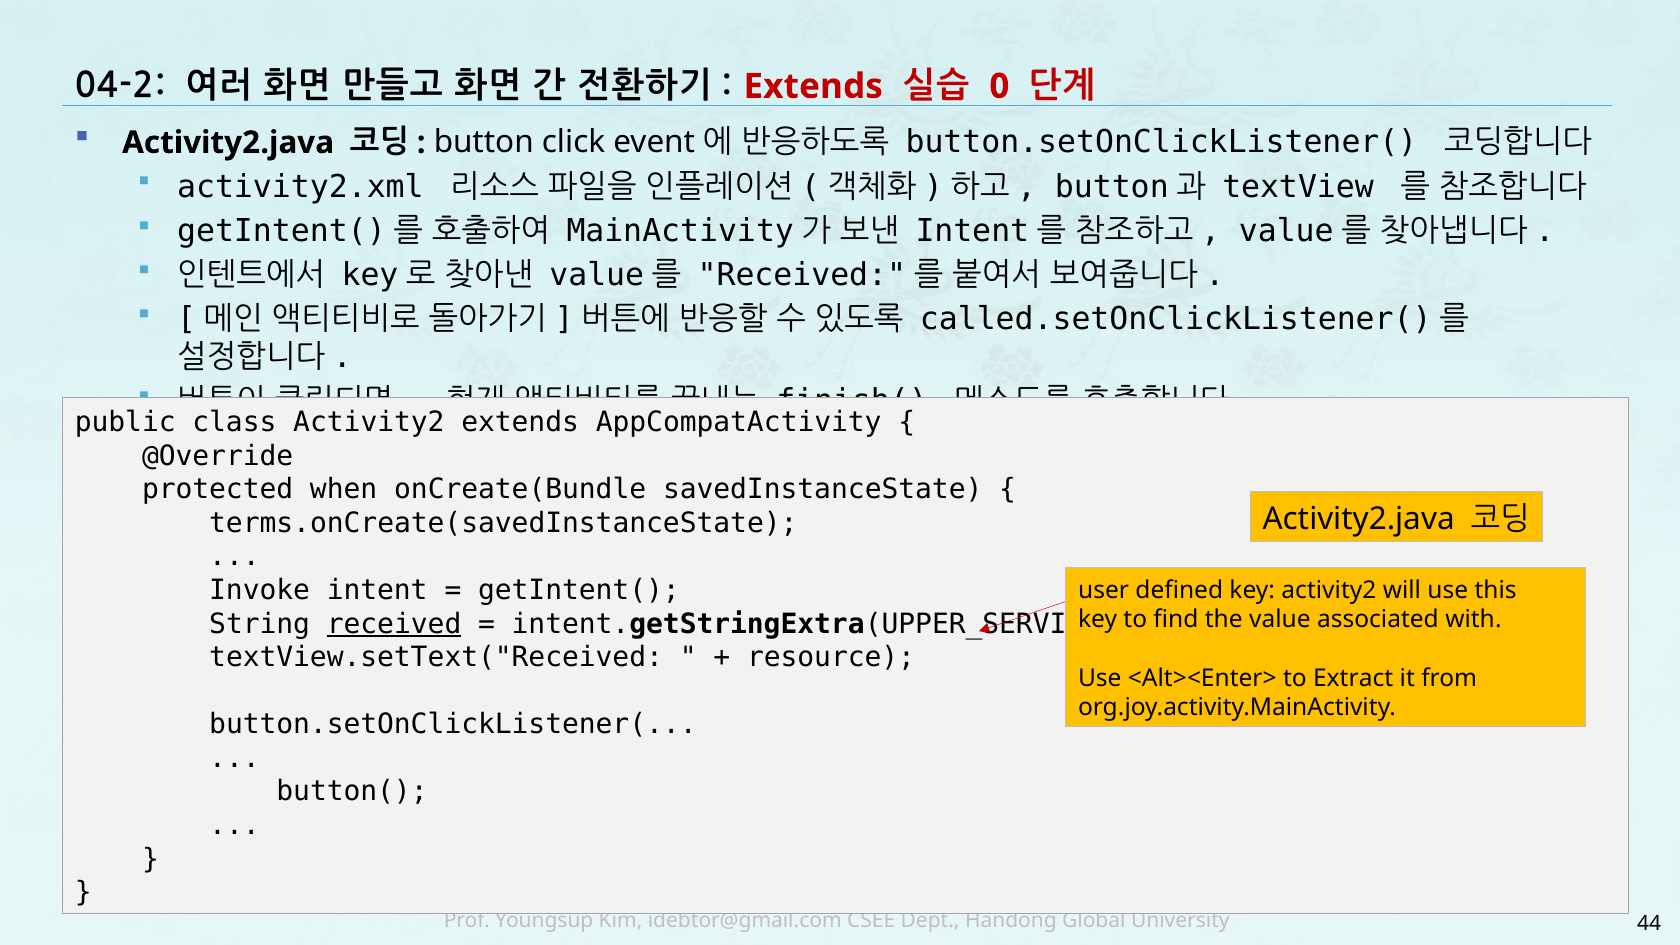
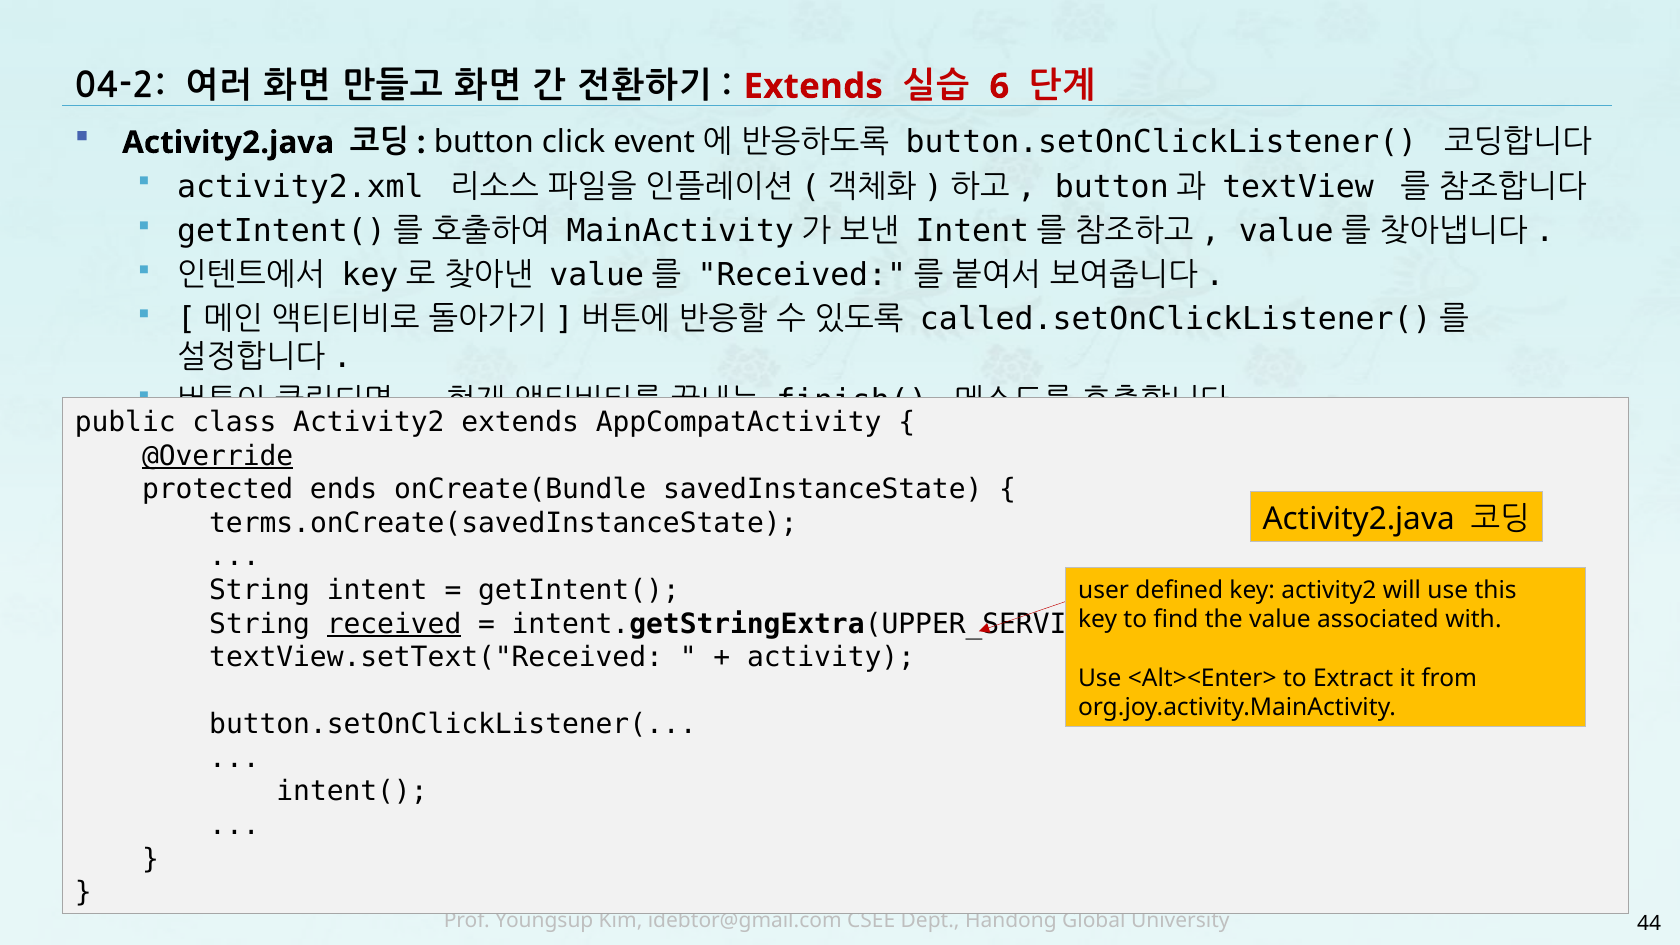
0: 0 -> 6 (999, 86)
@Override underline: none -> present (218, 456)
when: when -> ends (344, 489)
Invoke: Invoke -> String (260, 590)
resource: resource -> activity (831, 657)
button(: button( -> intent( (352, 792)
